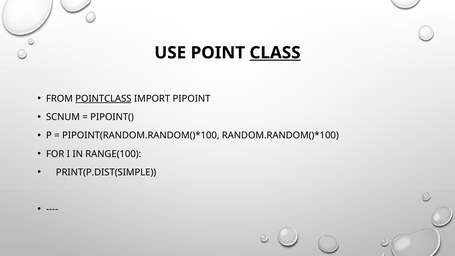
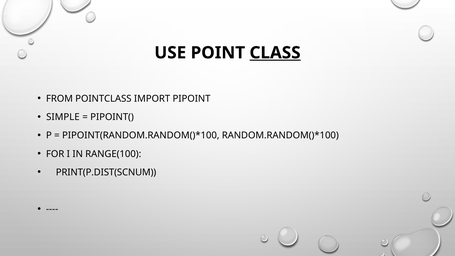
POINTCLASS underline: present -> none (103, 99)
SCNUM: SCNUM -> SIMPLE (63, 117)
PRINT(P.DIST(SIMPLE: PRINT(P.DIST(SIMPLE -> PRINT(P.DIST(SCNUM (106, 172)
